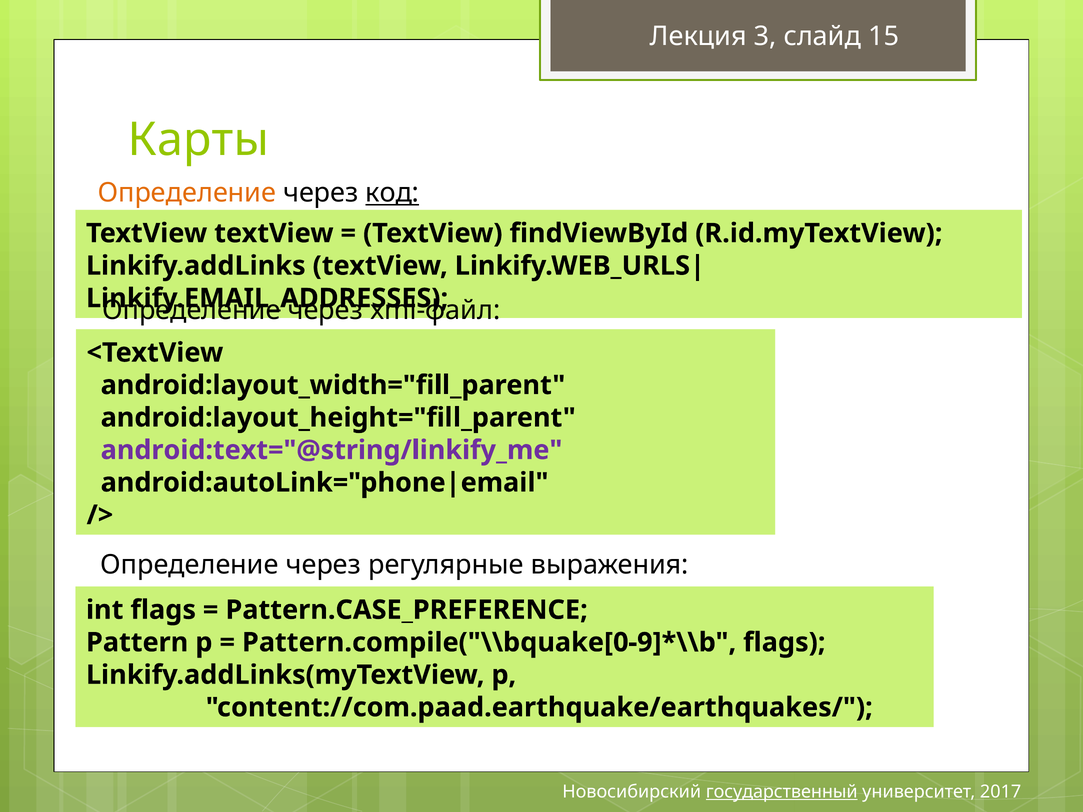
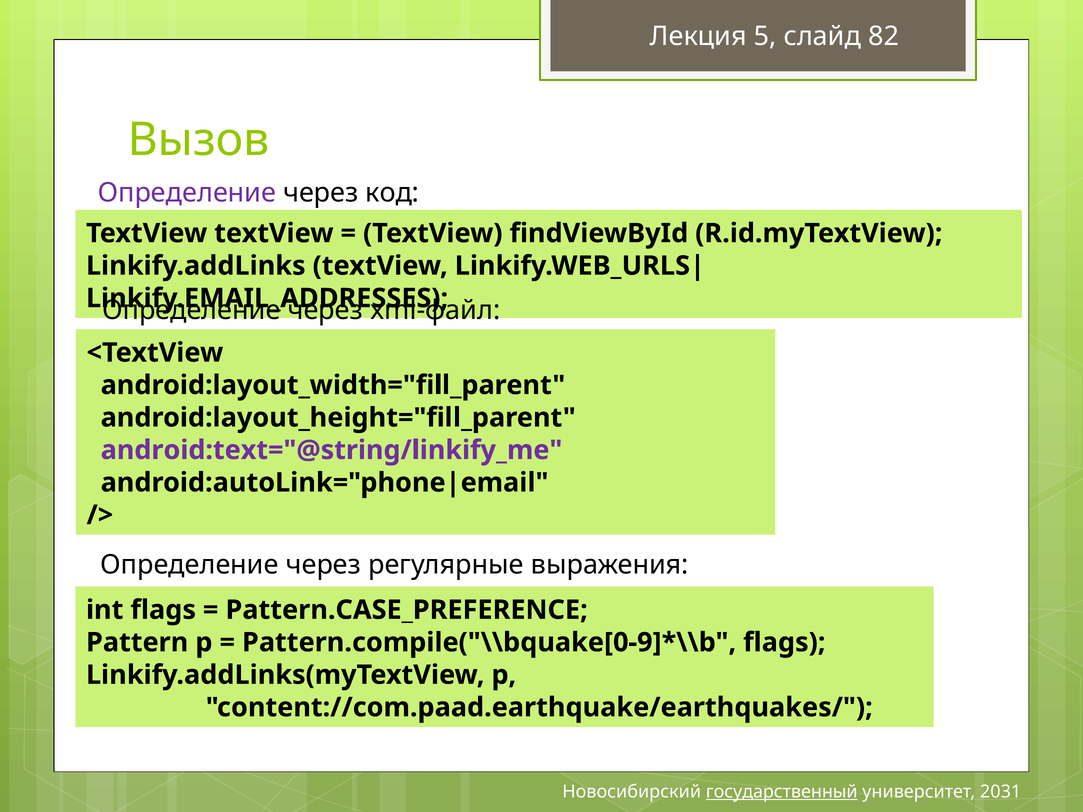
3: 3 -> 5 (765, 36)
15: 15 -> 82 (884, 36)
Карты: Карты -> Вызов (199, 140)
Определение colour: orange -> purple (187, 193)
код underline: present -> none (392, 193)
2017: 2017 -> 2031 (1001, 792)
